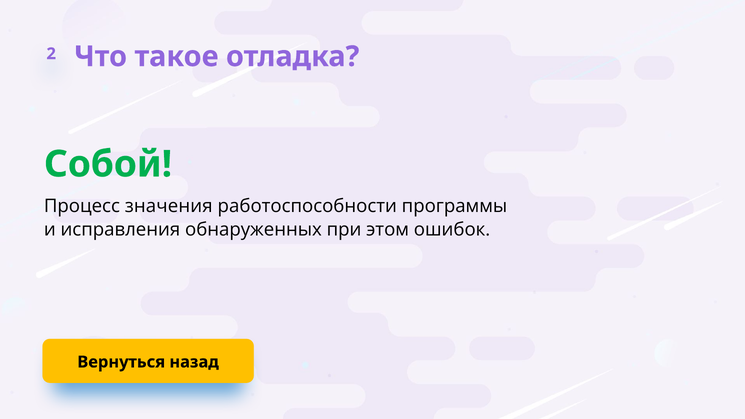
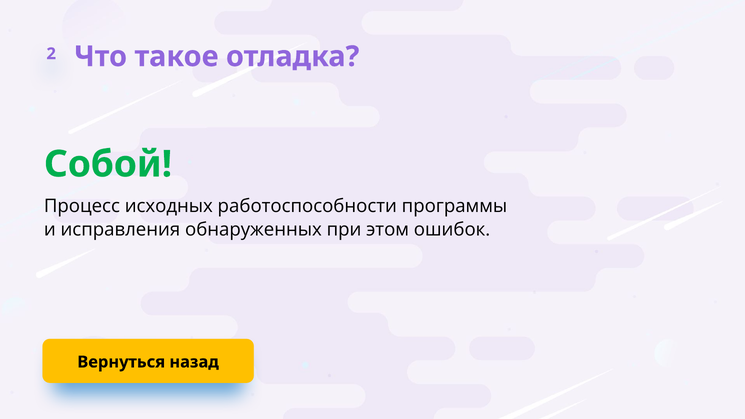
значения: значения -> исходных (169, 206)
